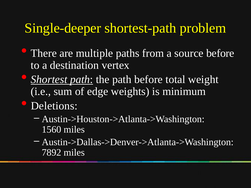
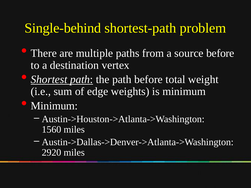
Single-deeper: Single-deeper -> Single-behind (63, 28)
Deletions: Deletions -> Minimum (54, 106)
7892: 7892 -> 2920 (51, 153)
